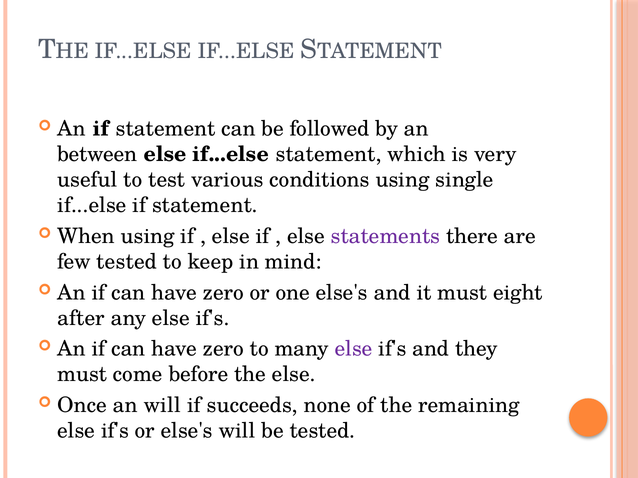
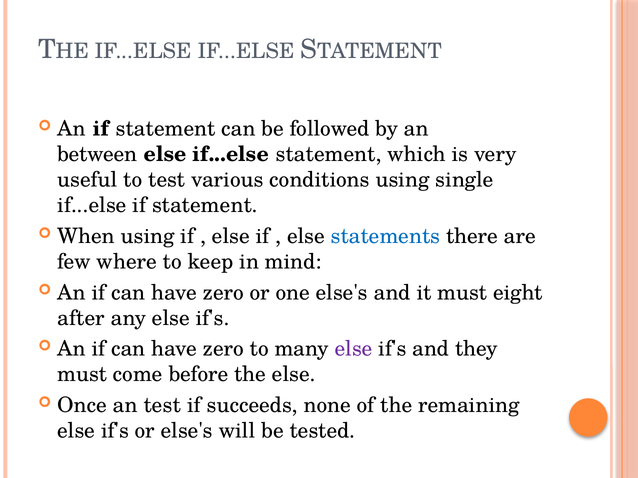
statements colour: purple -> blue (386, 236)
few tested: tested -> where (127, 262)
an will: will -> test (162, 406)
